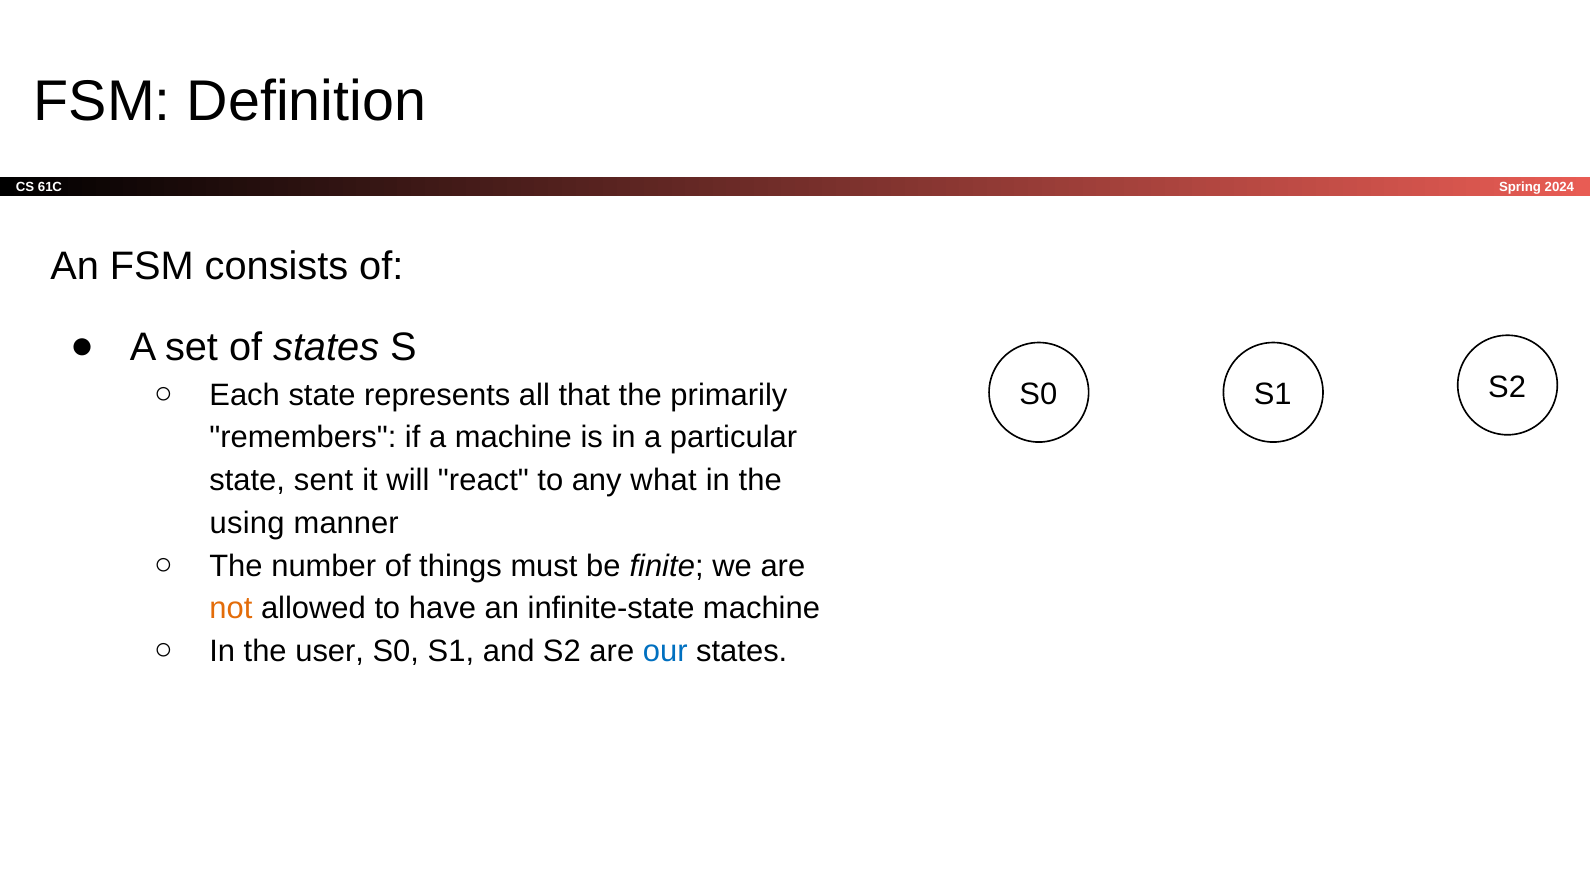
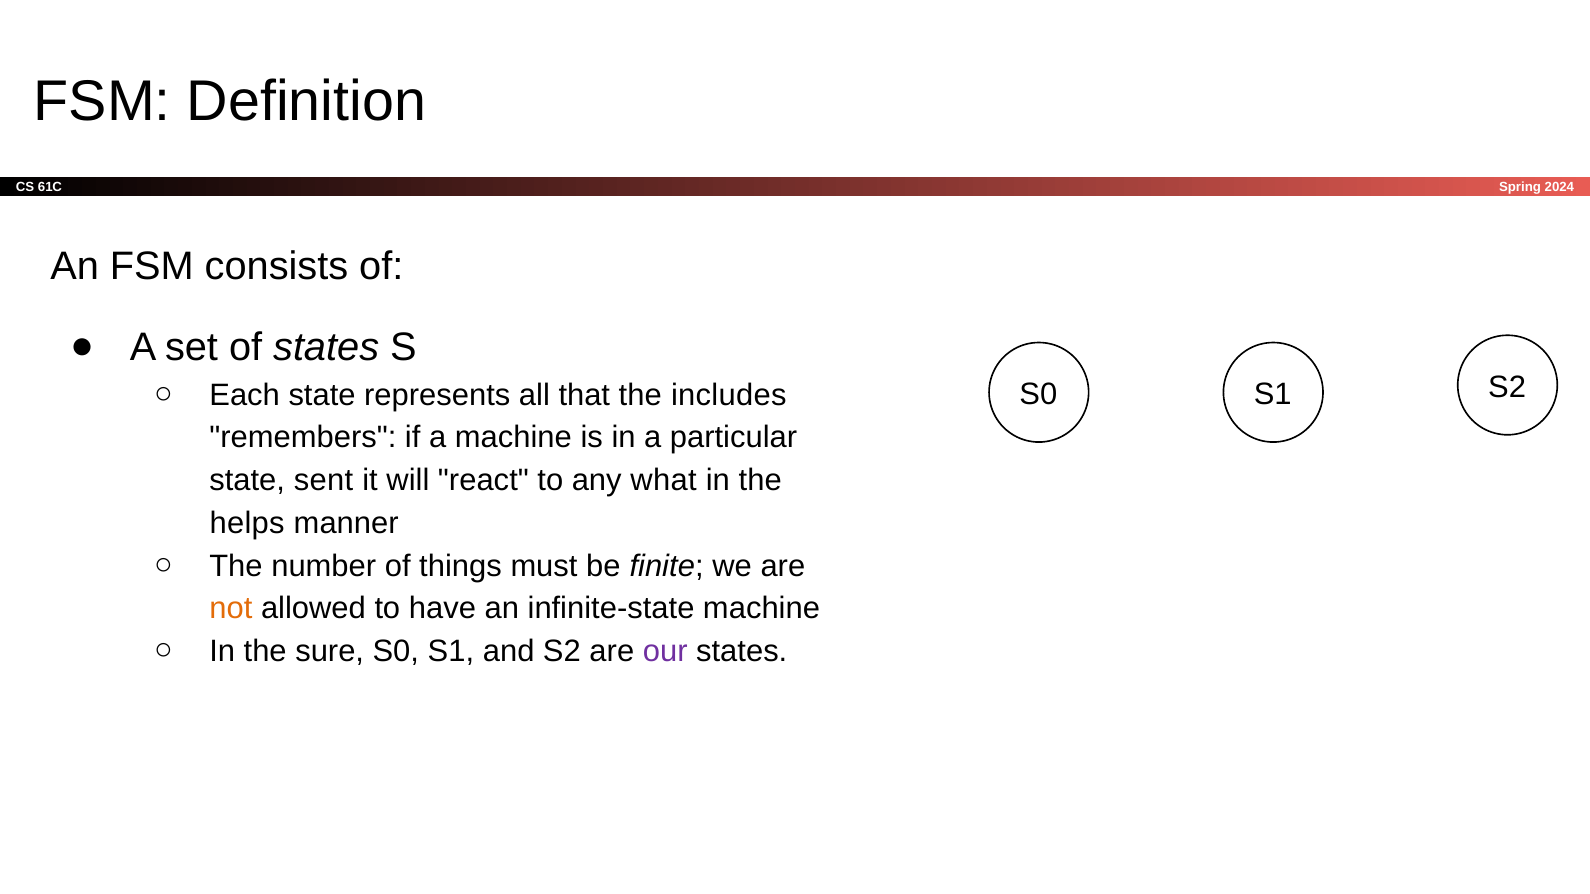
primarily: primarily -> includes (729, 395)
using: using -> helps (247, 523)
user: user -> sure (330, 652)
our colour: blue -> purple (665, 652)
